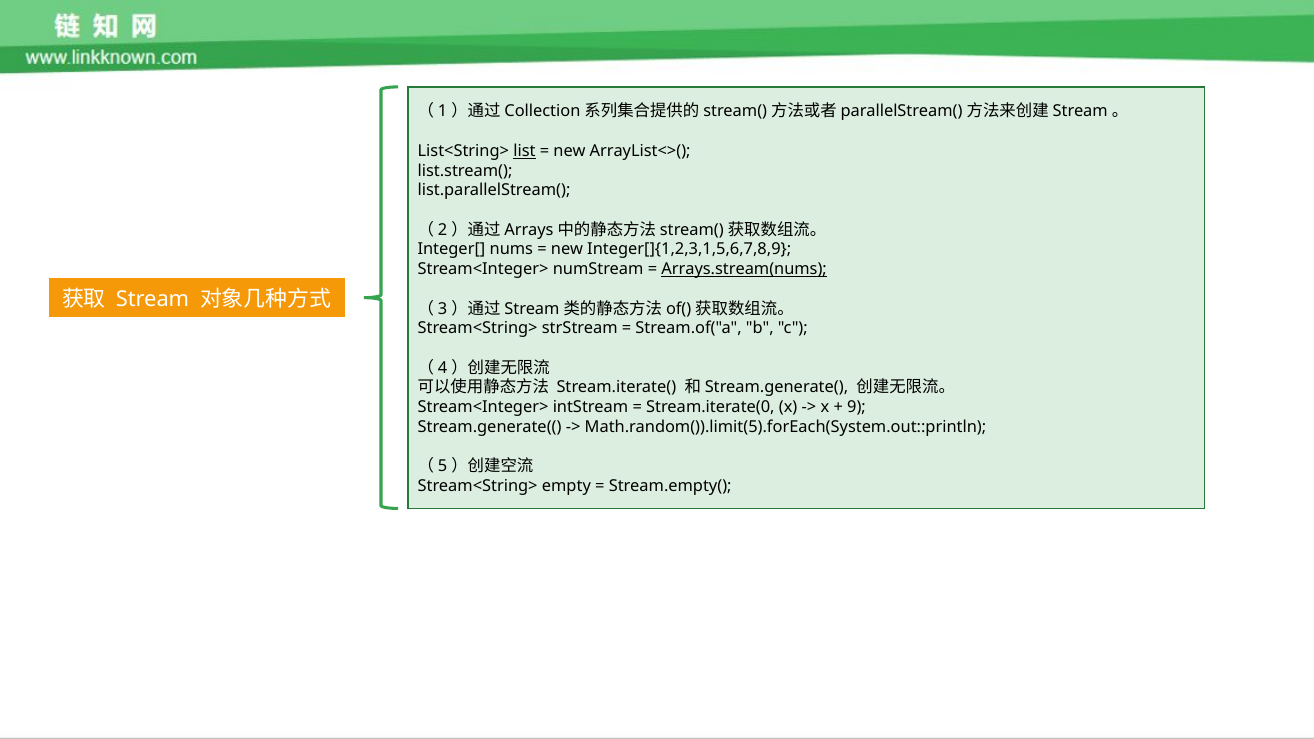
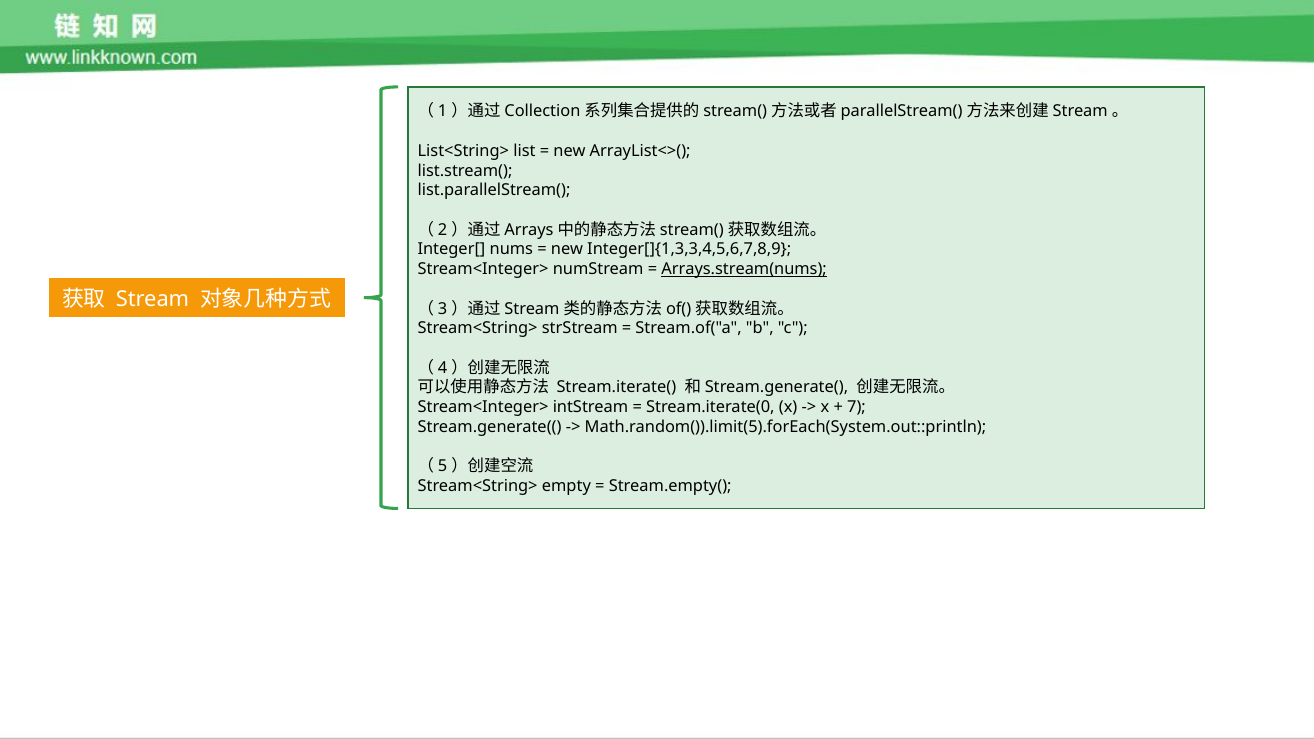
list underline: present -> none (525, 151)
Integer[]{1,2,3,1,5,6,7,8,9: Integer[]{1,2,3,1,5,6,7,8,9 -> Integer[]{1,3,3,4,5,6,7,8,9 (689, 250)
9: 9 -> 7 (857, 407)
